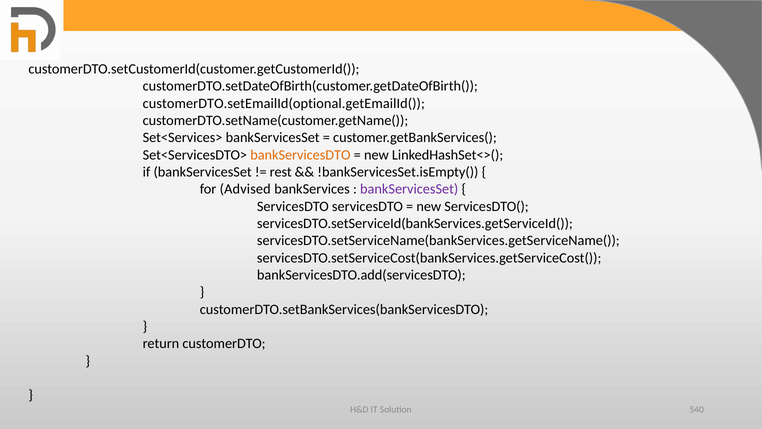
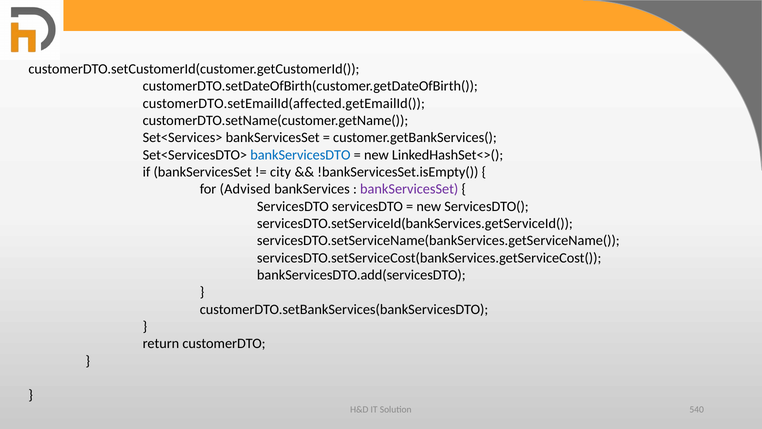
customerDTO.setEmailId(optional.getEmailId(: customerDTO.setEmailId(optional.getEmailId( -> customerDTO.setEmailId(affected.getEmailId( (284, 103)
bankServicesDTO colour: orange -> blue (300, 155)
rest: rest -> city (281, 172)
